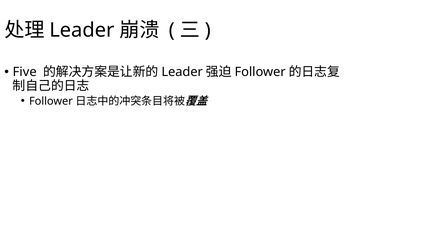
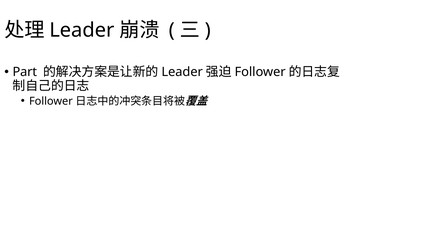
Five: Five -> Part (25, 72)
